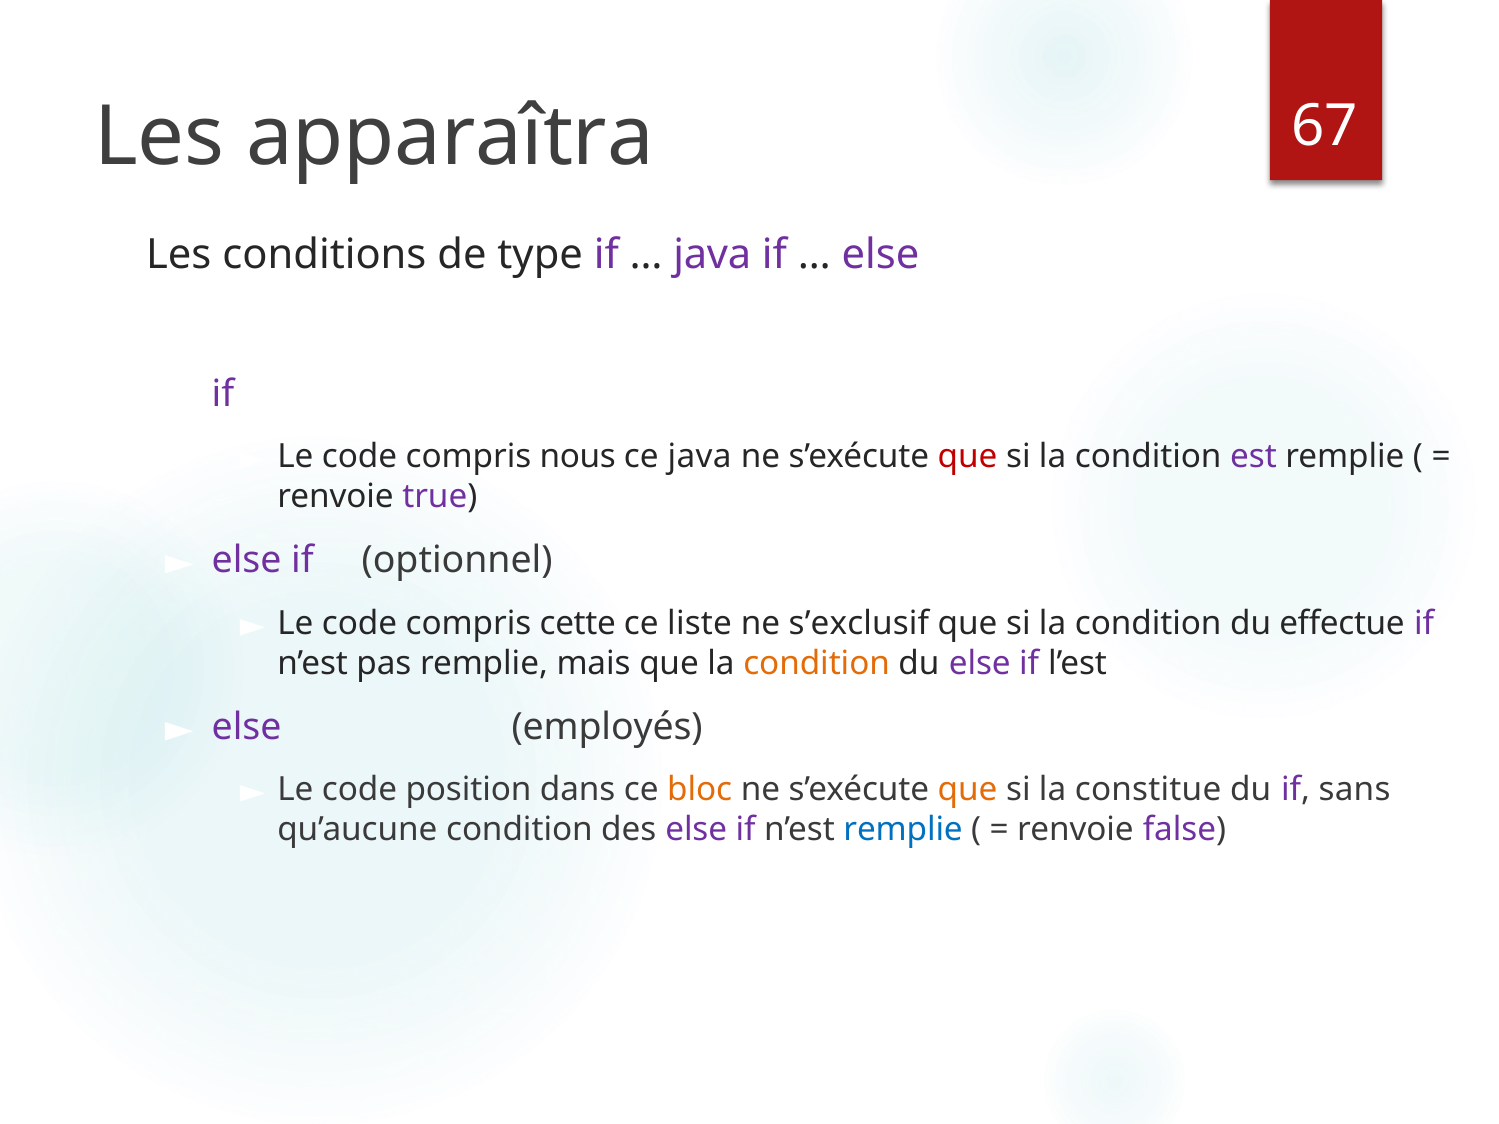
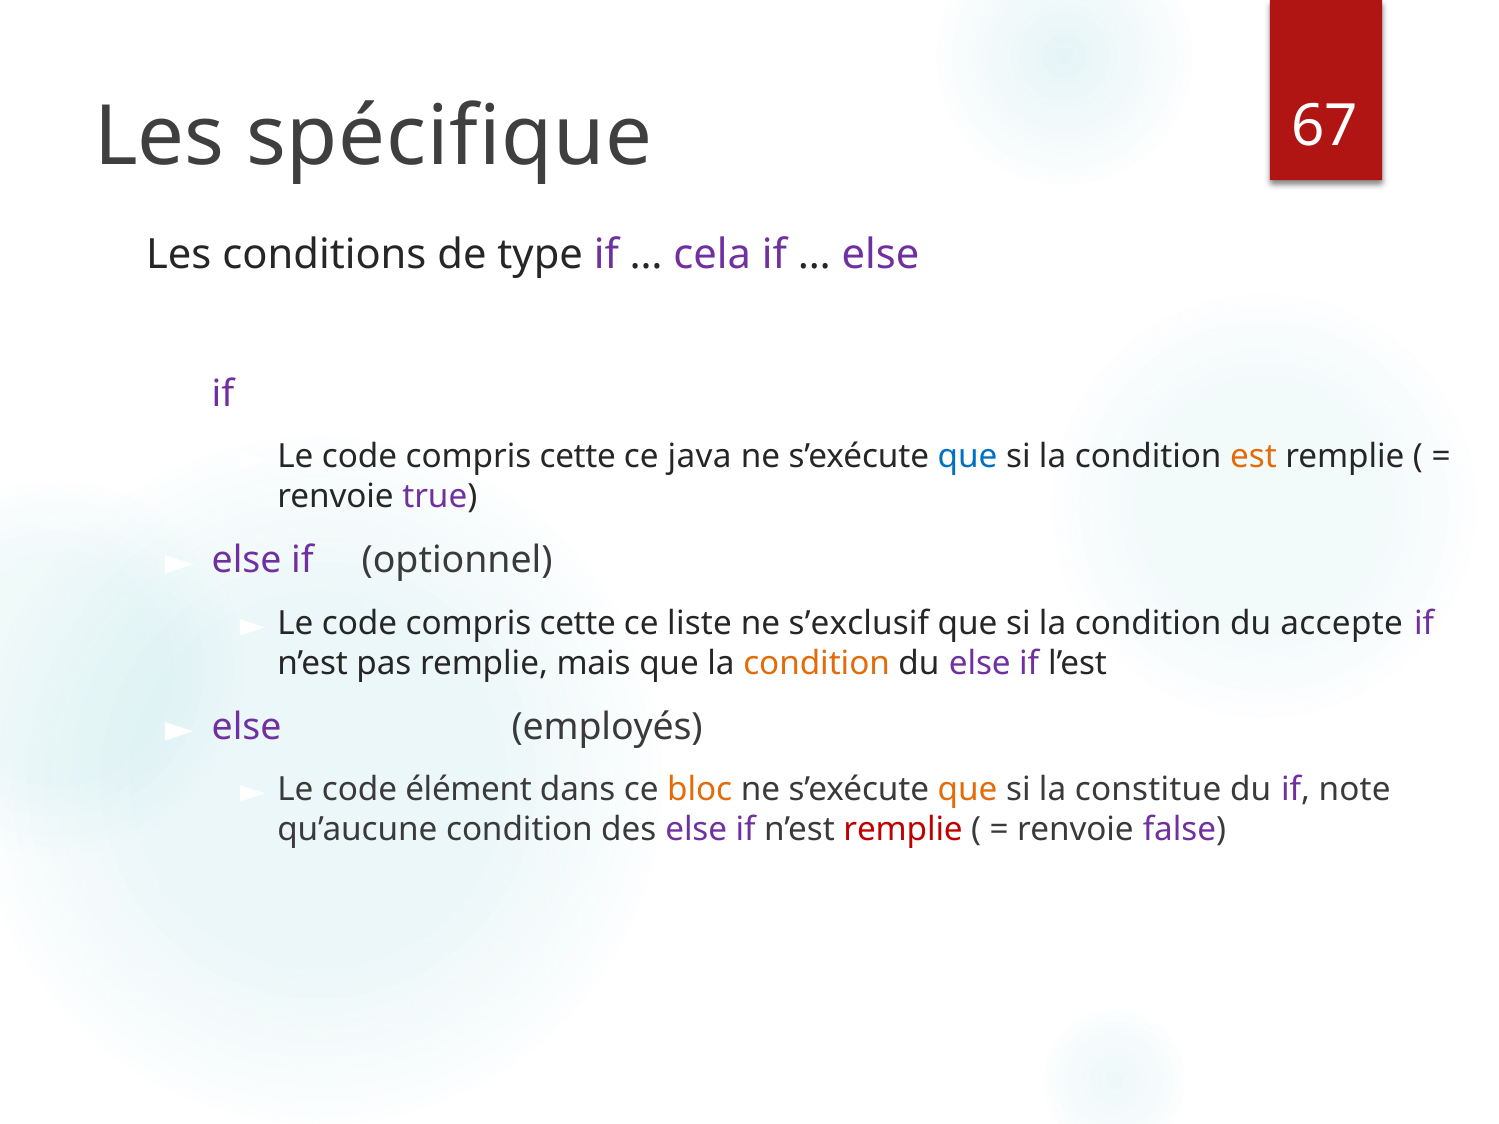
apparaîtra: apparaîtra -> spécifique (450, 138)
java: java -> cela (712, 255)
nous: nous -> cette (578, 457)
que colour: red -> blue (968, 457)
est colour: purple -> orange (1253, 457)
effectue: effectue -> accepte (1342, 624)
position: position -> élément (469, 790)
sans: sans -> note (1355, 790)
remplie colour: blue -> red (903, 830)
